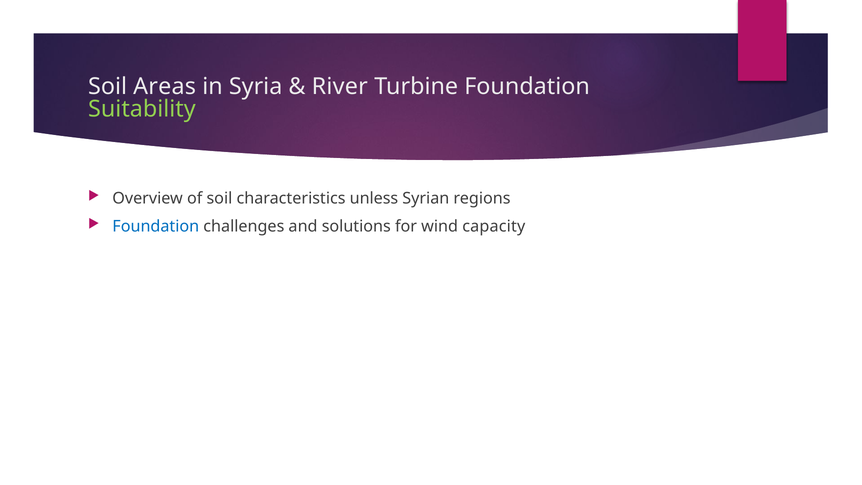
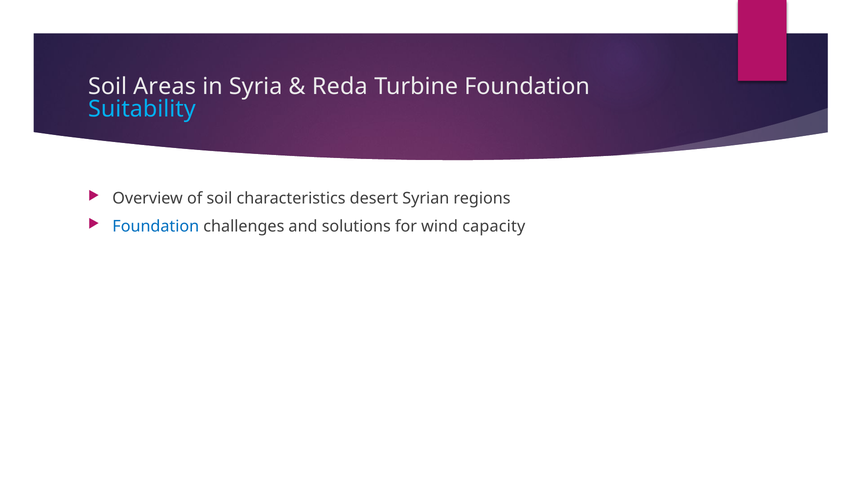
River: River -> Reda (340, 87)
Suitability colour: light green -> light blue (142, 109)
unless: unless -> desert (374, 198)
